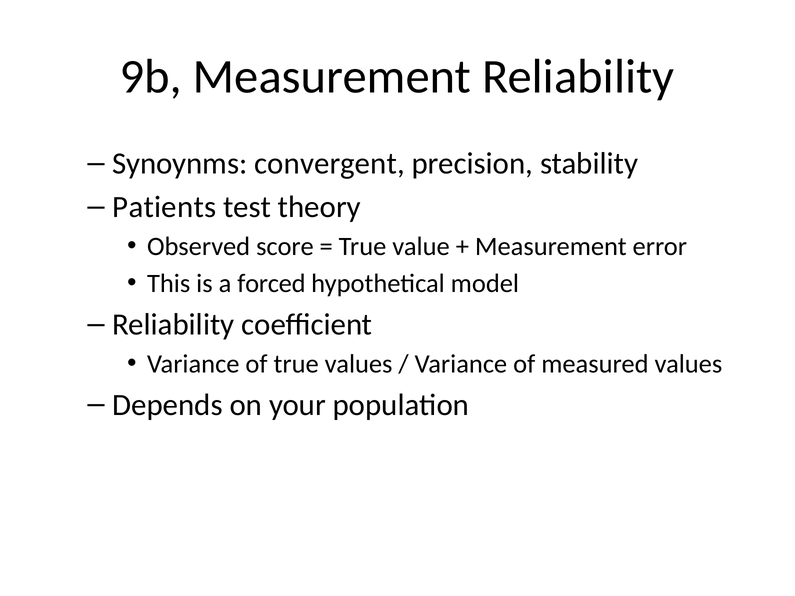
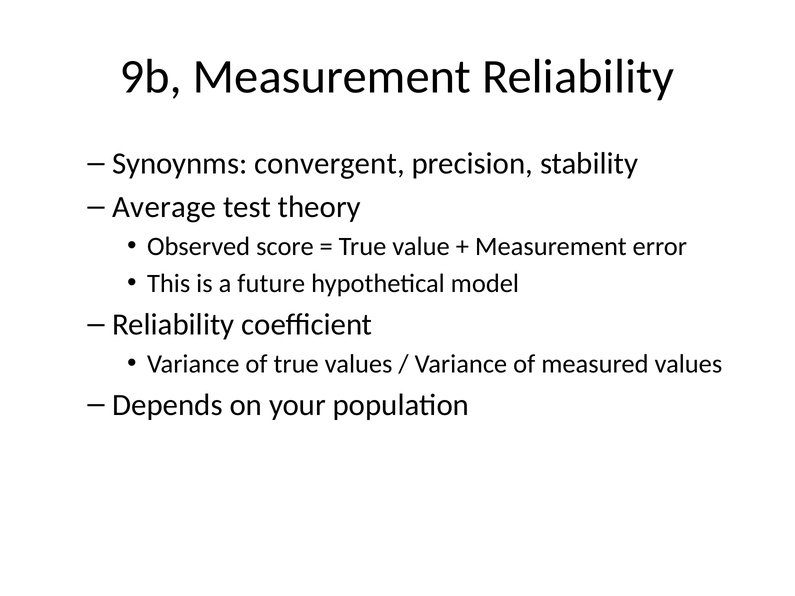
Patients: Patients -> Average (164, 207)
forced: forced -> future (271, 284)
